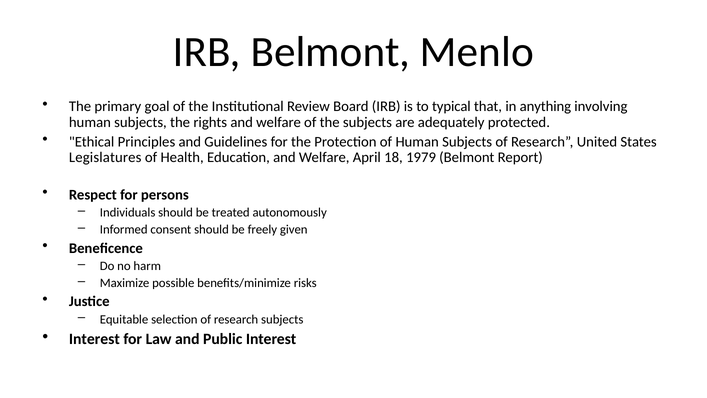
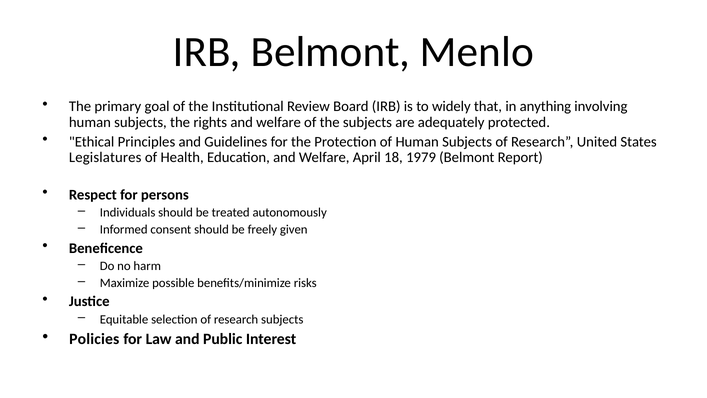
typical: typical -> widely (451, 106)
Interest: Interest -> Policies (94, 339)
